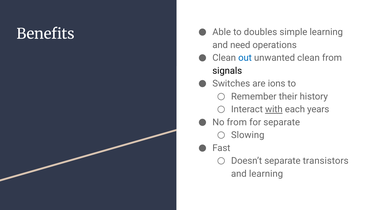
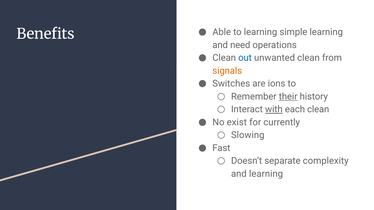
to doubles: doubles -> learning (261, 32)
signals colour: black -> orange (227, 71)
their underline: none -> present (288, 97)
each years: years -> clean (318, 110)
No from: from -> exist (237, 122)
for separate: separate -> currently (282, 122)
transistors: transistors -> complexity (326, 161)
